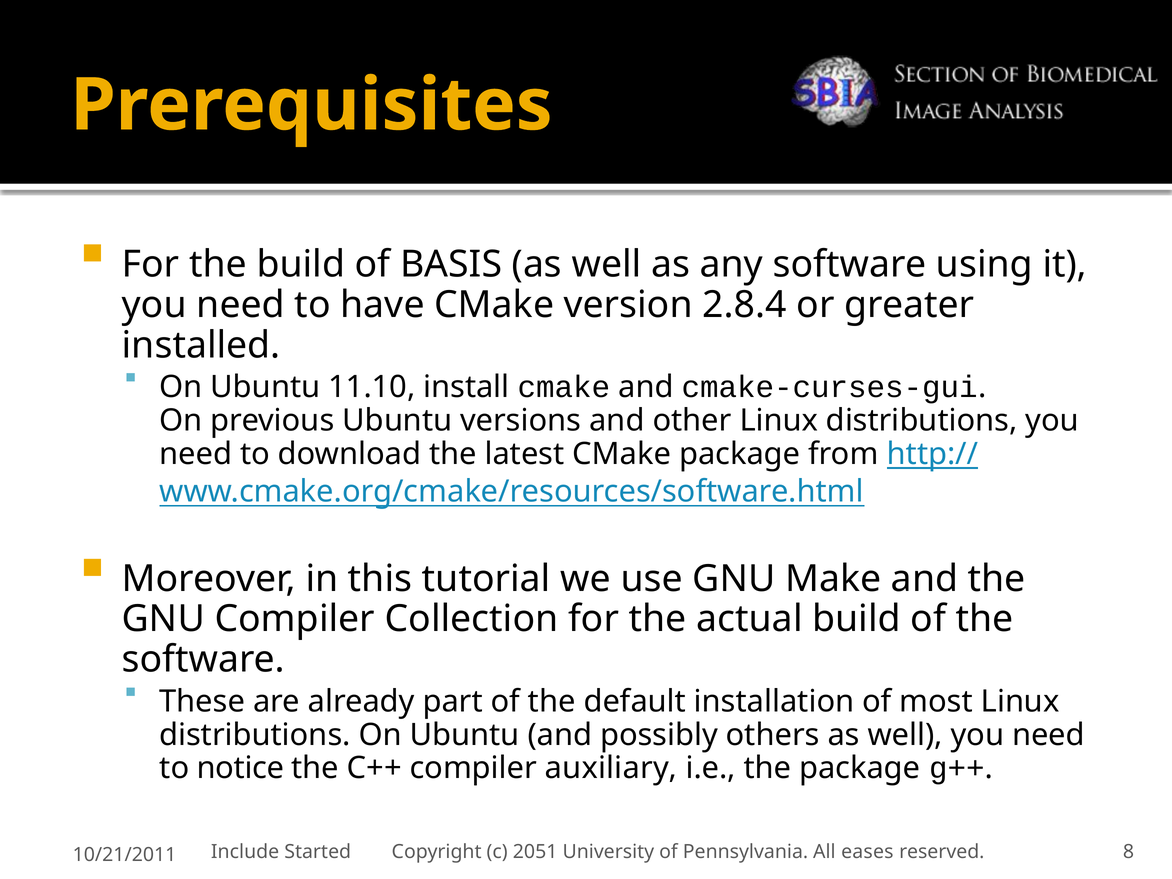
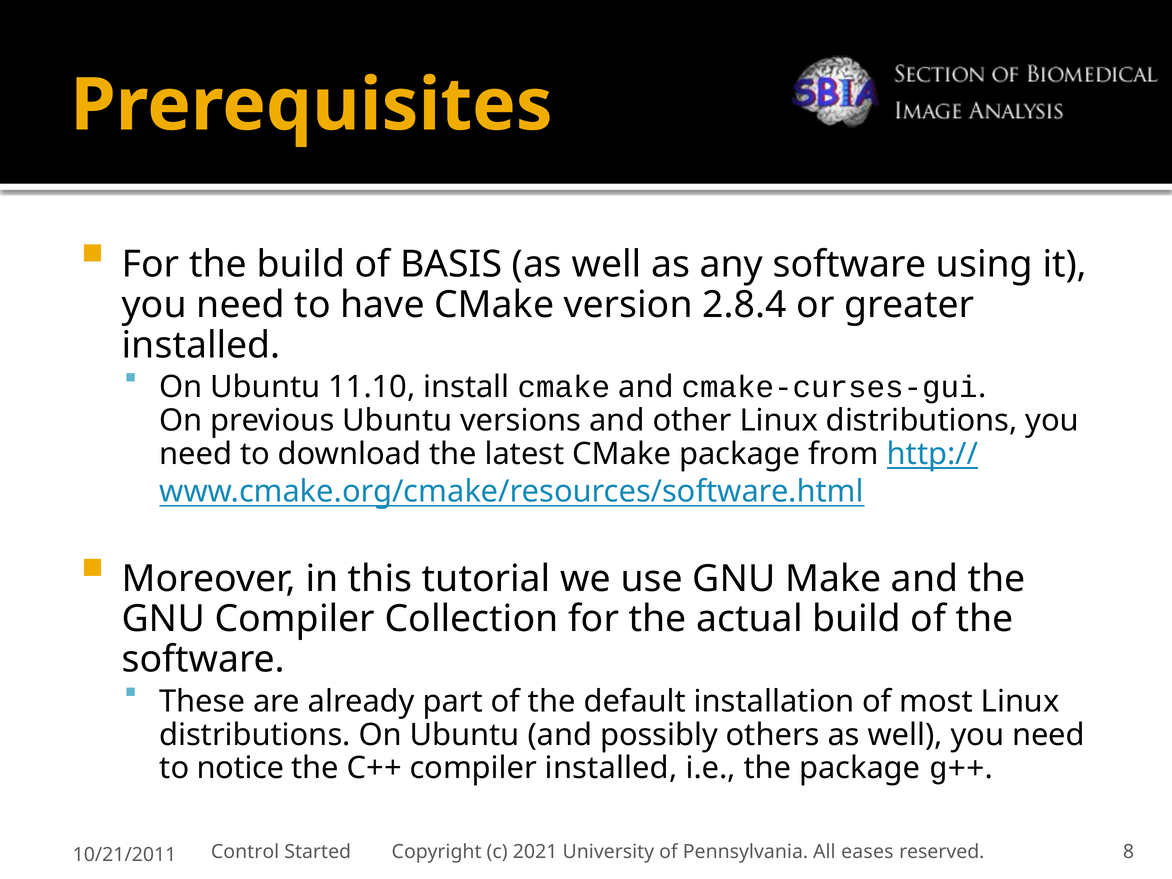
compiler auxiliary: auxiliary -> installed (611, 768)
Include: Include -> Control (245, 852)
2051: 2051 -> 2021 (535, 852)
